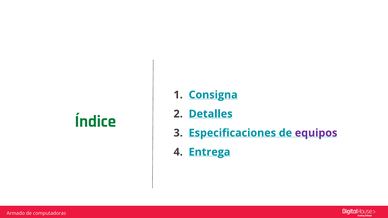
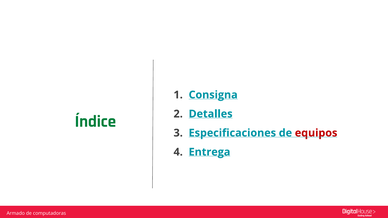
equipos colour: purple -> red (316, 133)
